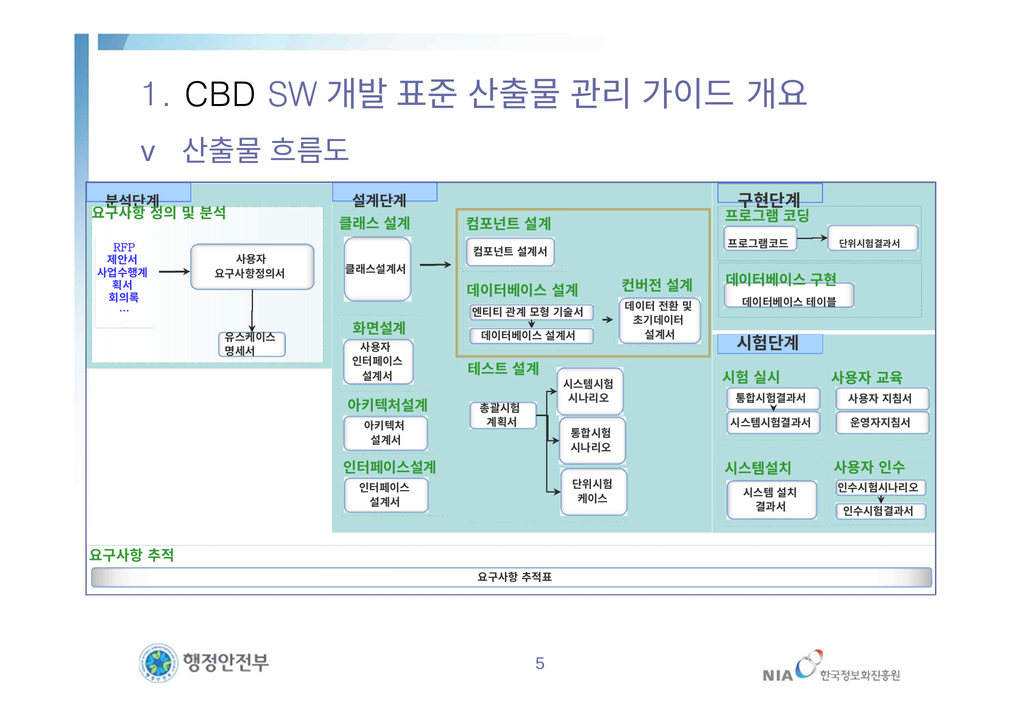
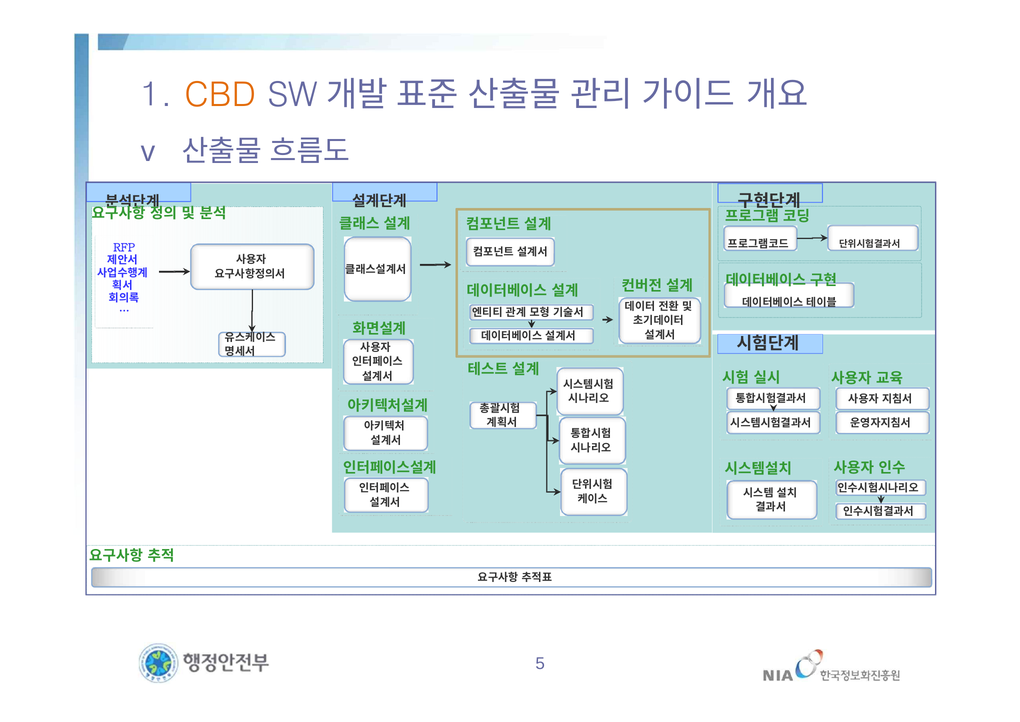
CBD colour: black -> orange (220, 95)
